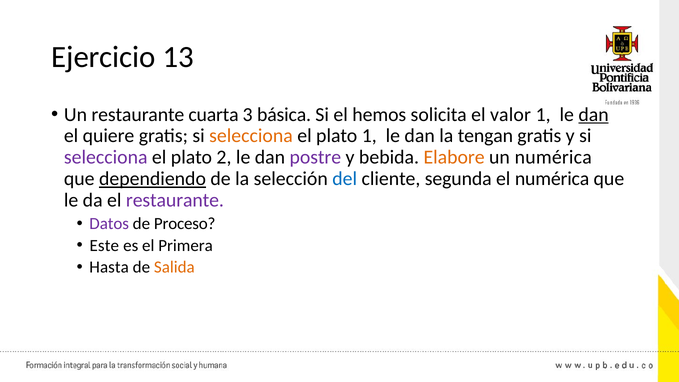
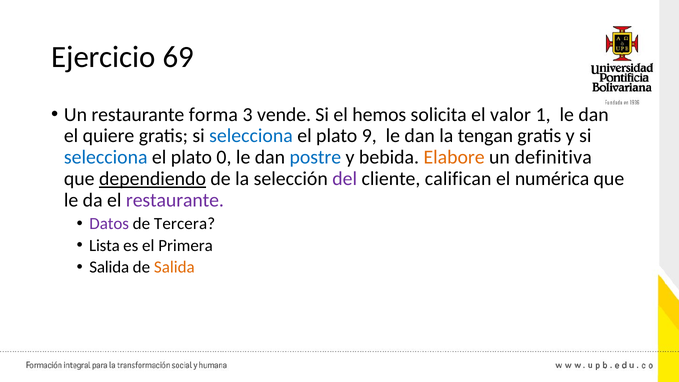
13: 13 -> 69 (178, 57)
cuarta: cuarta -> forma (213, 115)
básica: básica -> vende (284, 115)
dan underline: present -> none (594, 115)
selecciona colour: orange -> blue (251, 136)
plato 1: 1 -> 9 (369, 136)
selecciona colour: purple -> blue (106, 157)
2: 2 -> 0 (224, 157)
postre colour: purple -> blue (315, 157)
un numérica: numérica -> definitiva (553, 157)
del colour: blue -> purple (345, 179)
segunda: segunda -> califican (458, 179)
Proceso: Proceso -> Tercera (185, 224)
Este: Este -> Lista (104, 245)
Hasta: Hasta -> Salida (109, 267)
